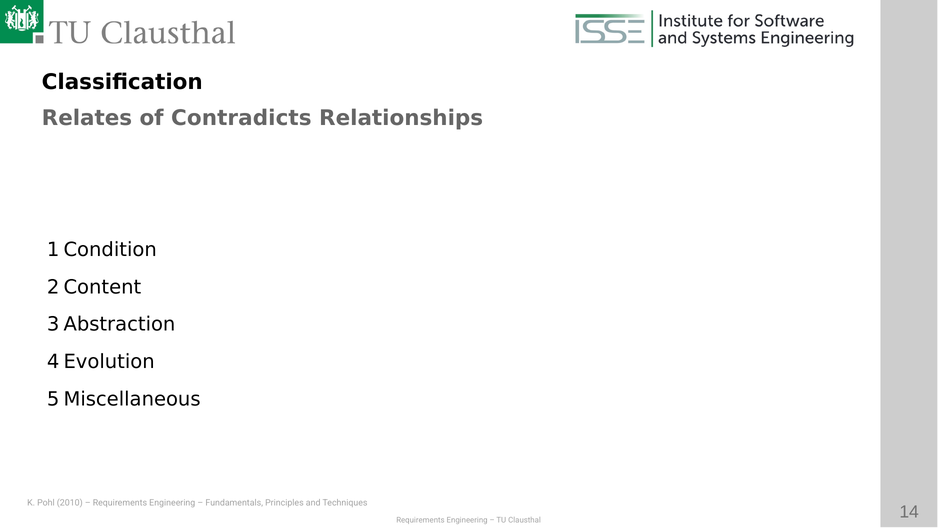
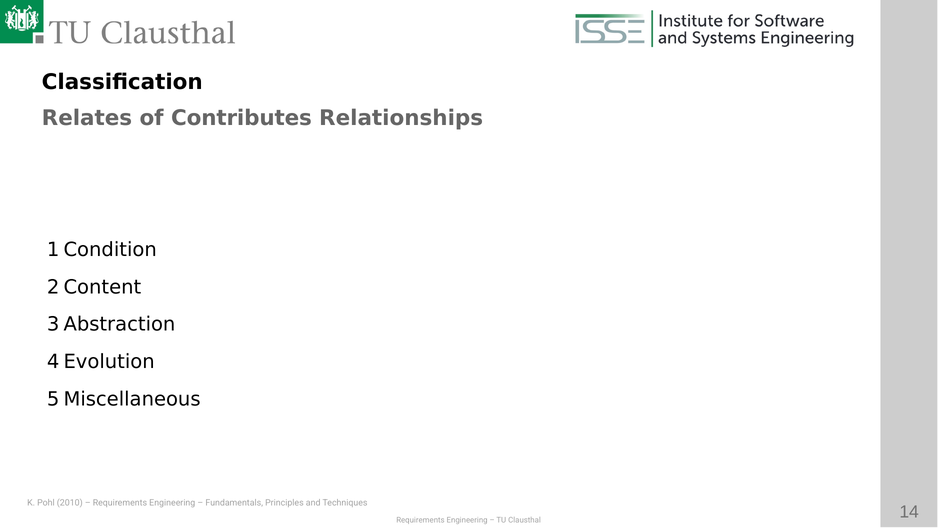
Contradicts: Contradicts -> Contributes (241, 118)
